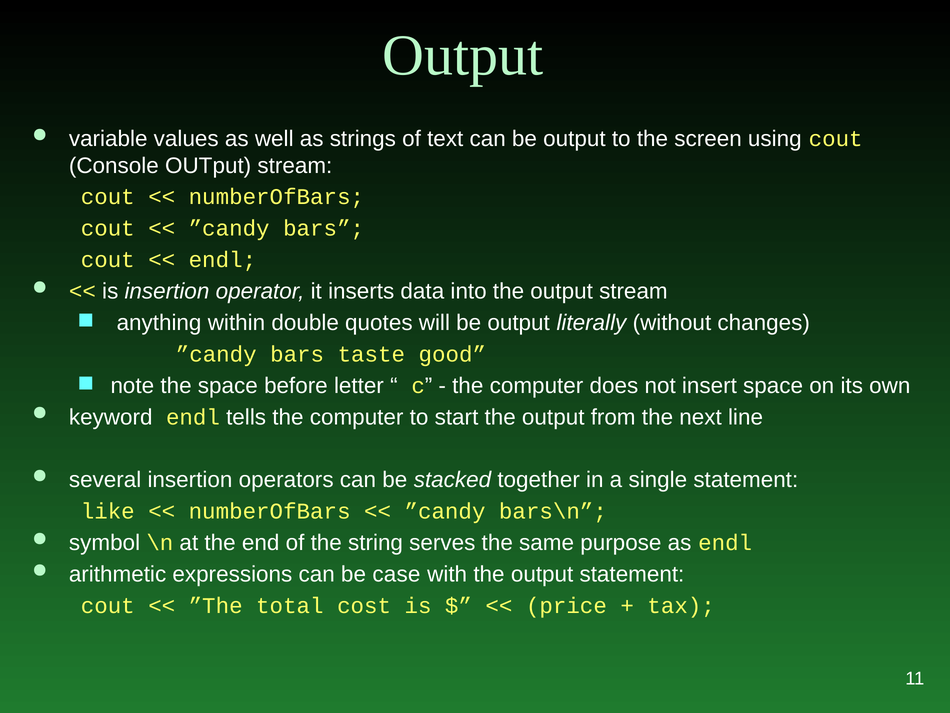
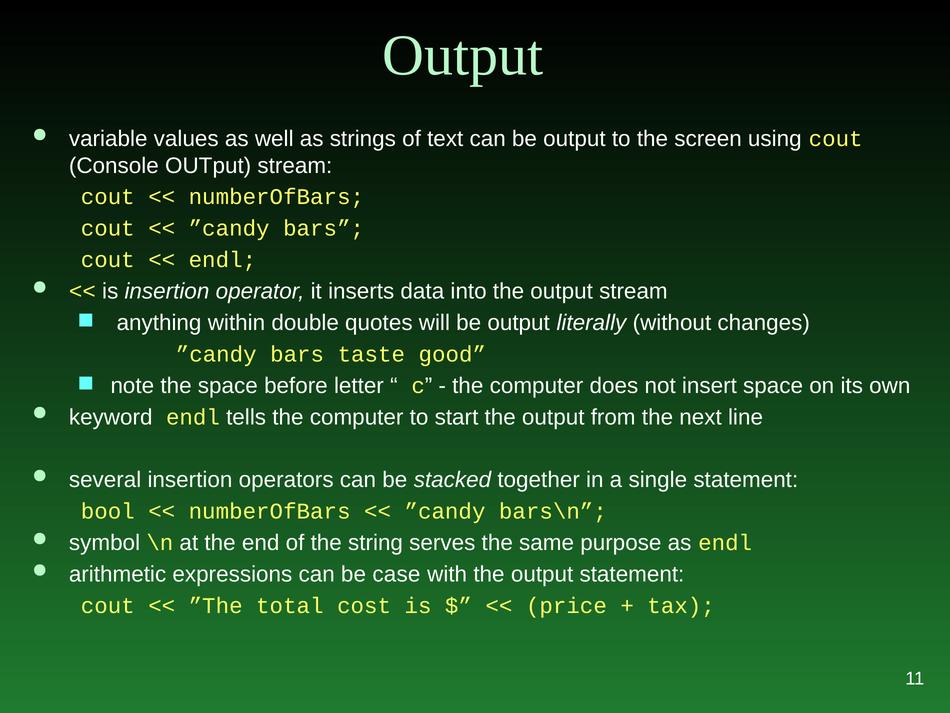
like: like -> bool (108, 511)
